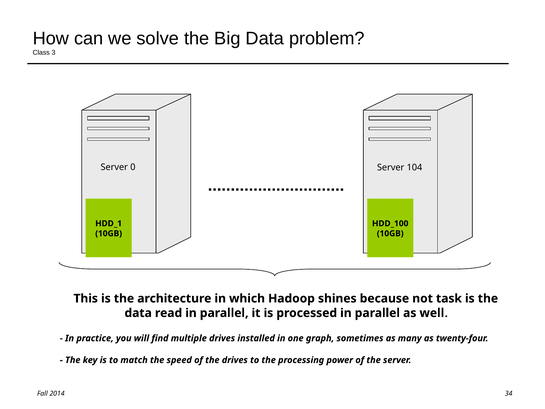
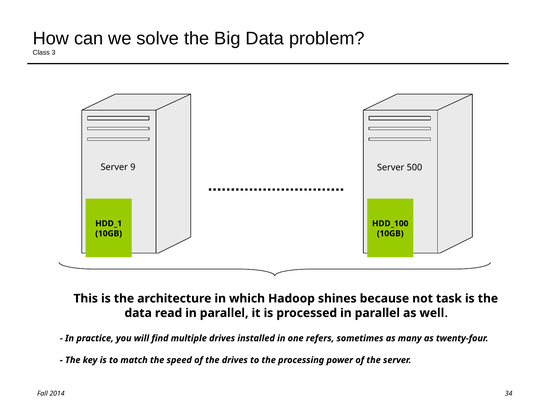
0: 0 -> 9 (133, 167)
104: 104 -> 500 (414, 167)
graph: graph -> refers (320, 338)
